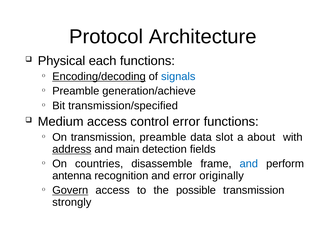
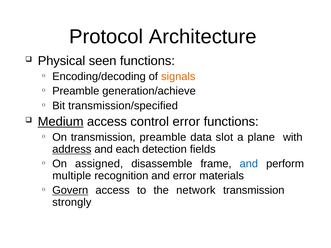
each: each -> seen (103, 61)
Encoding/decoding underline: present -> none (99, 77)
signals colour: blue -> orange (178, 77)
Medium underline: none -> present (61, 122)
about: about -> plane (261, 137)
main: main -> each (128, 149)
countries: countries -> assigned (99, 164)
antenna: antenna -> multiple (72, 176)
originally: originally -> materials (222, 176)
possible: possible -> network (196, 190)
